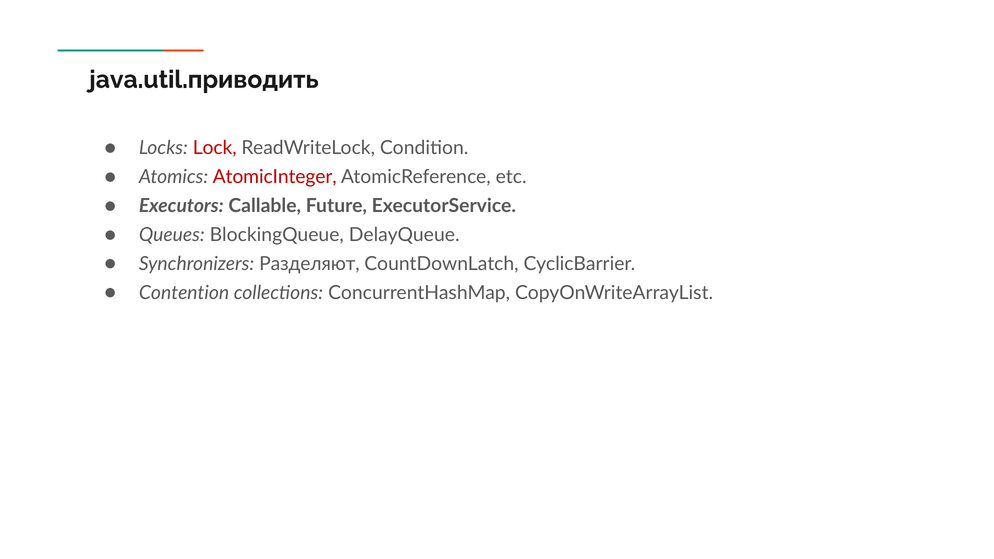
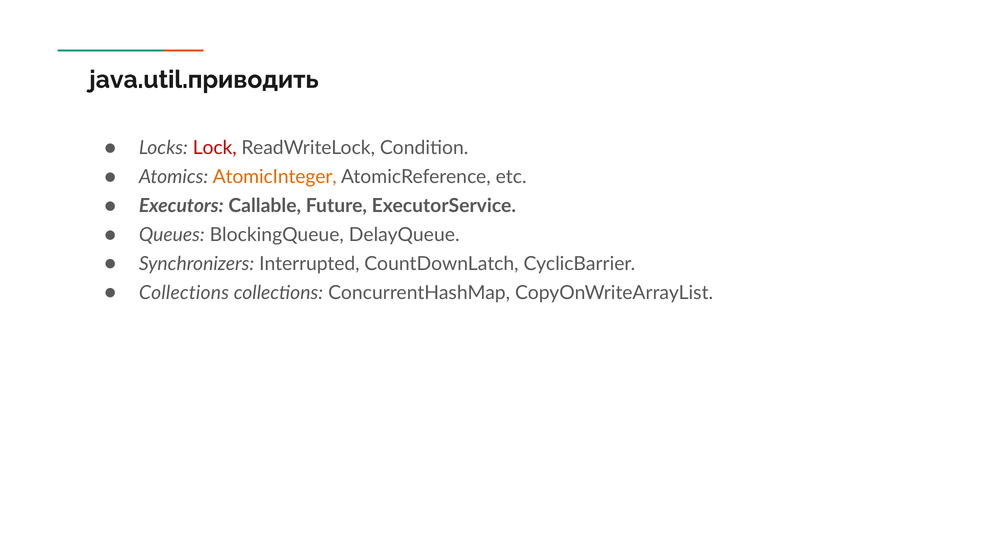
AtomicInteger colour: red -> orange (275, 177)
Разделяют: Разделяют -> Interrupted (309, 264)
Contention: Contention -> Collections (184, 293)
